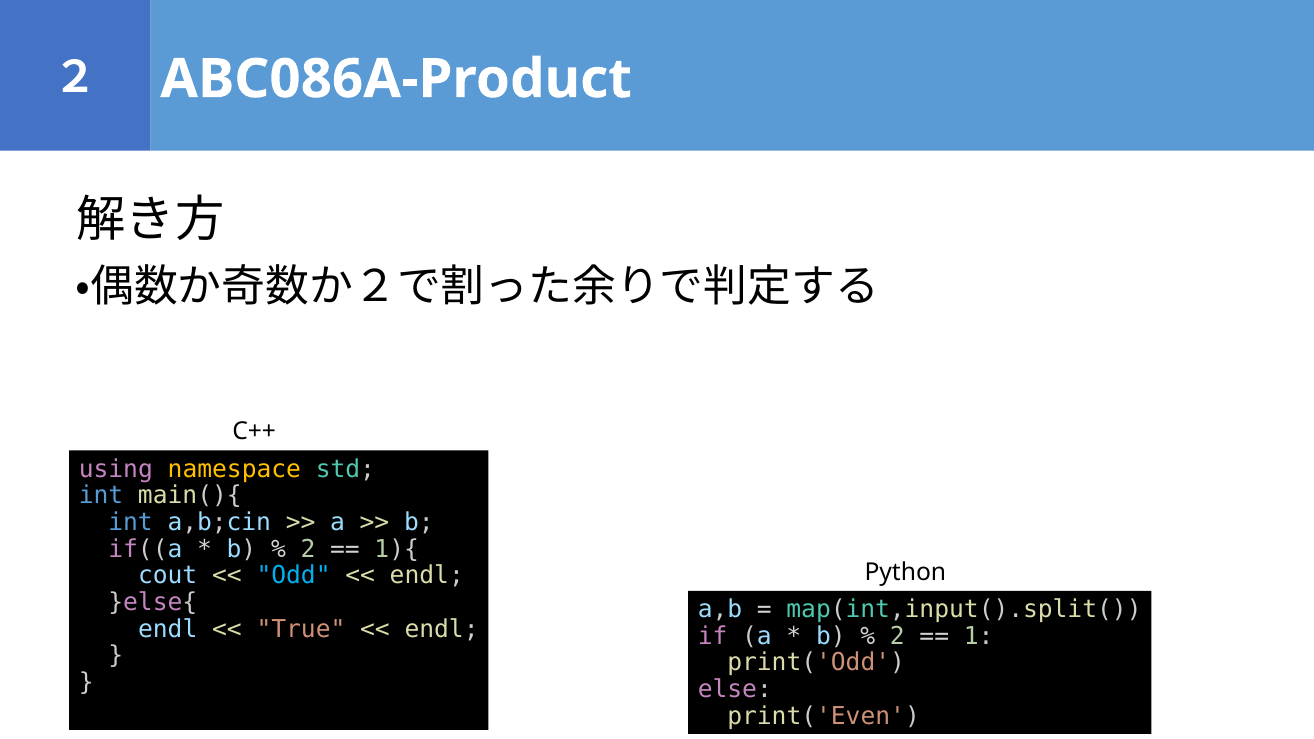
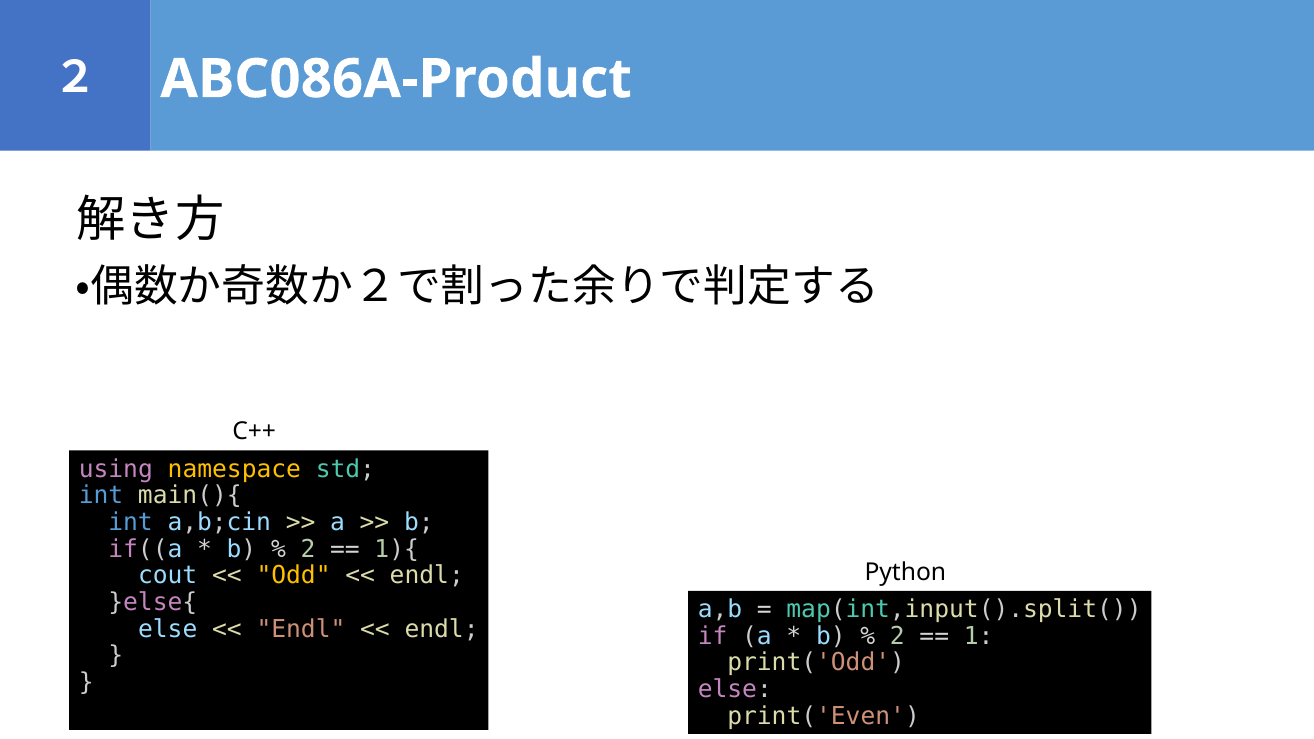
Odd colour: light blue -> yellow (294, 576)
endl: endl -> else (168, 629)
True: True -> Endl (301, 629)
